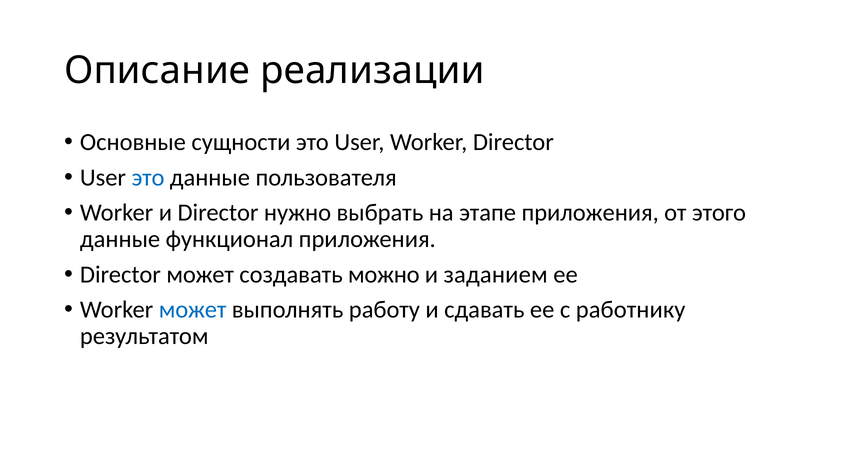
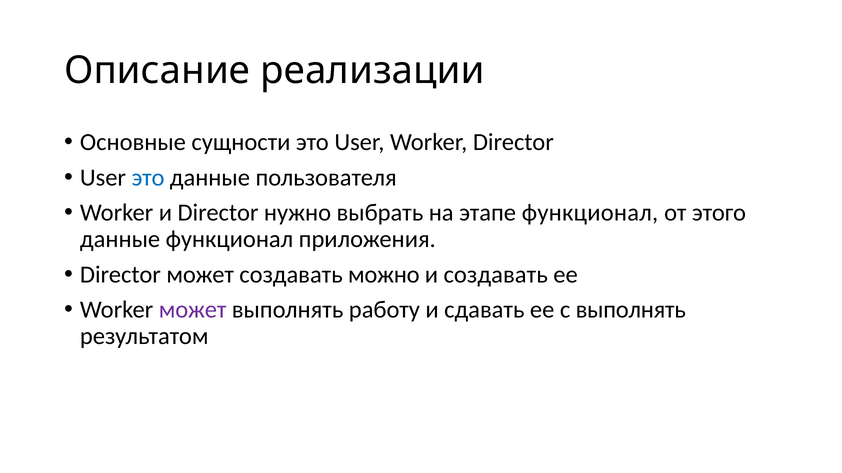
этапе приложения: приложения -> функционал (590, 213)
и заданием: заданием -> создавать (496, 275)
может colour: blue -> purple (193, 310)
с работнику: работнику -> выполнять (631, 310)
